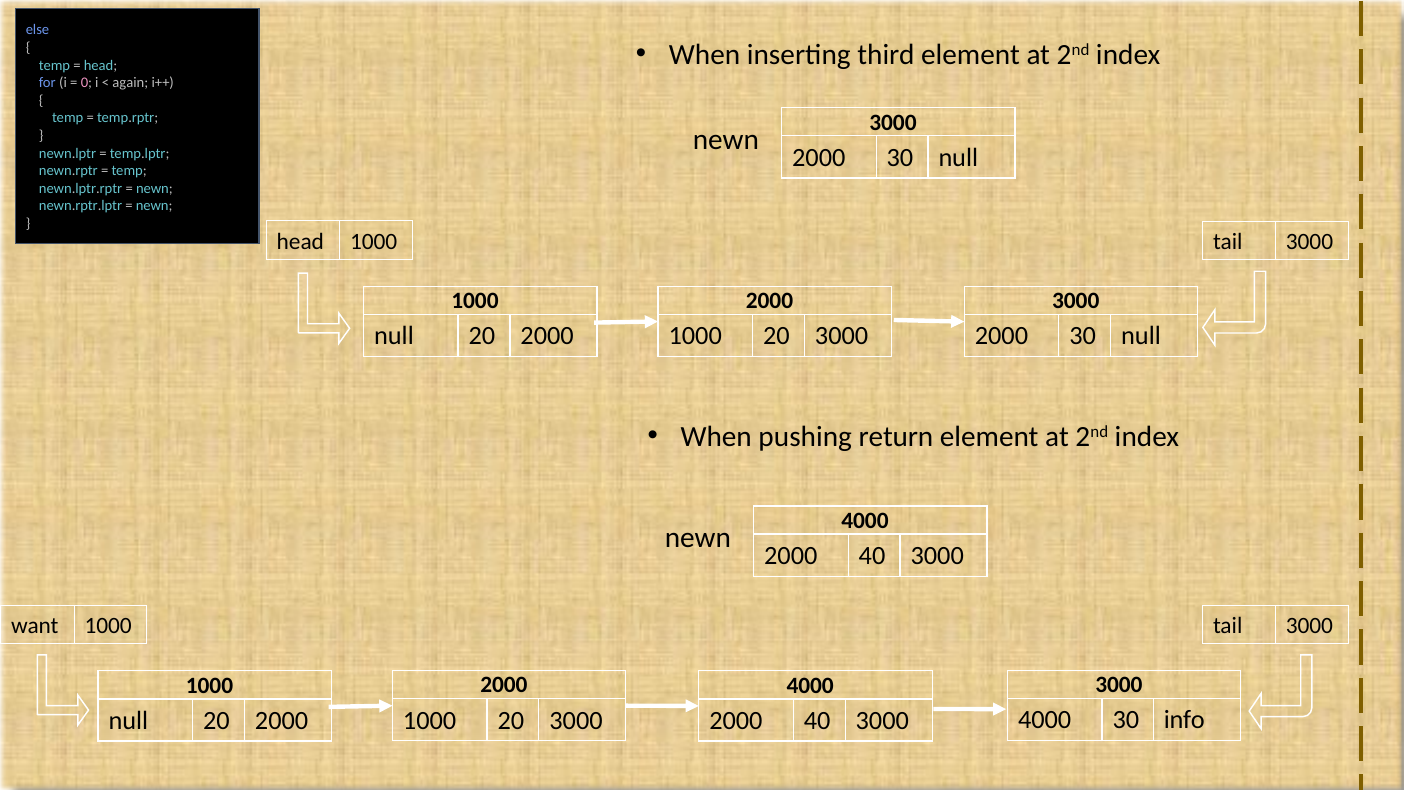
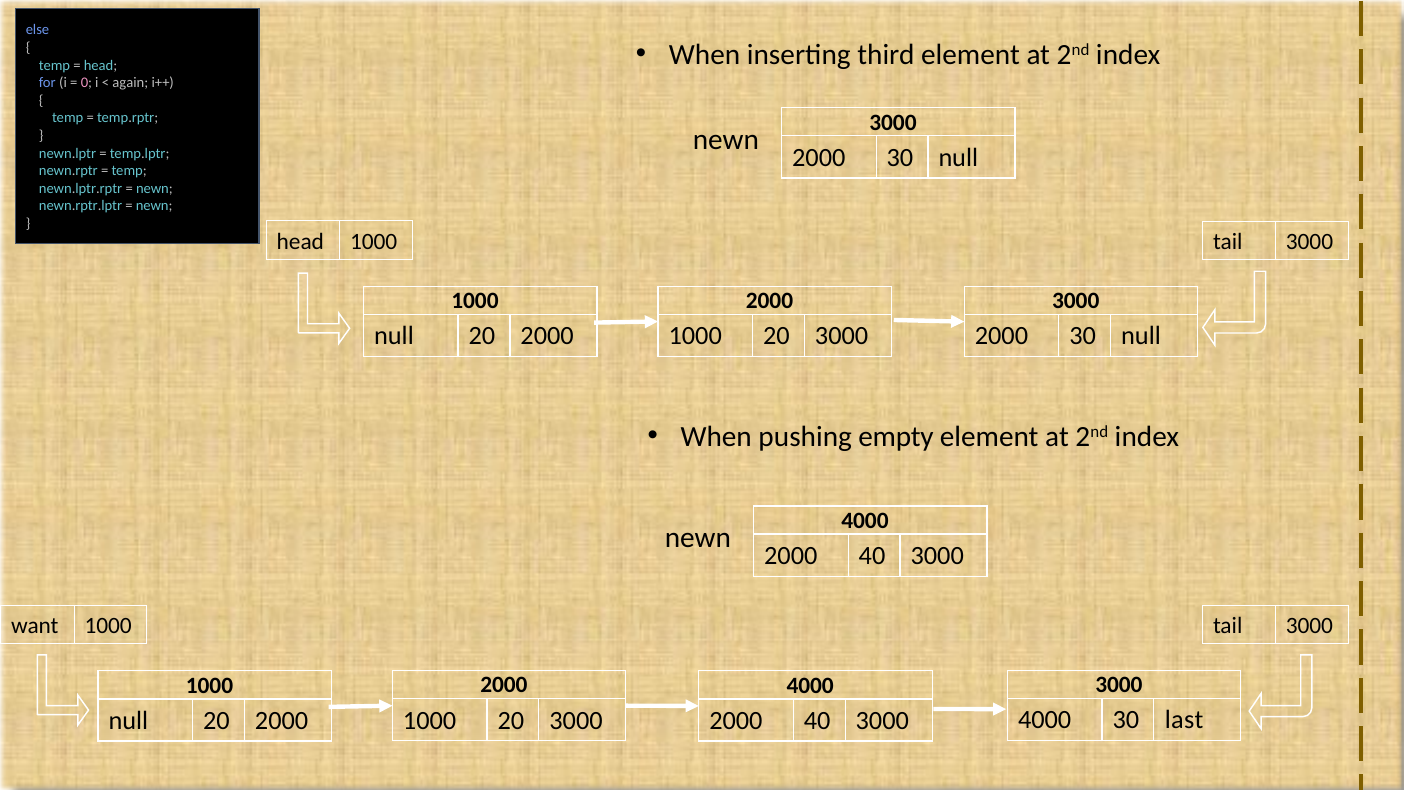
return: return -> empty (896, 436)
info: info -> last (1184, 720)
